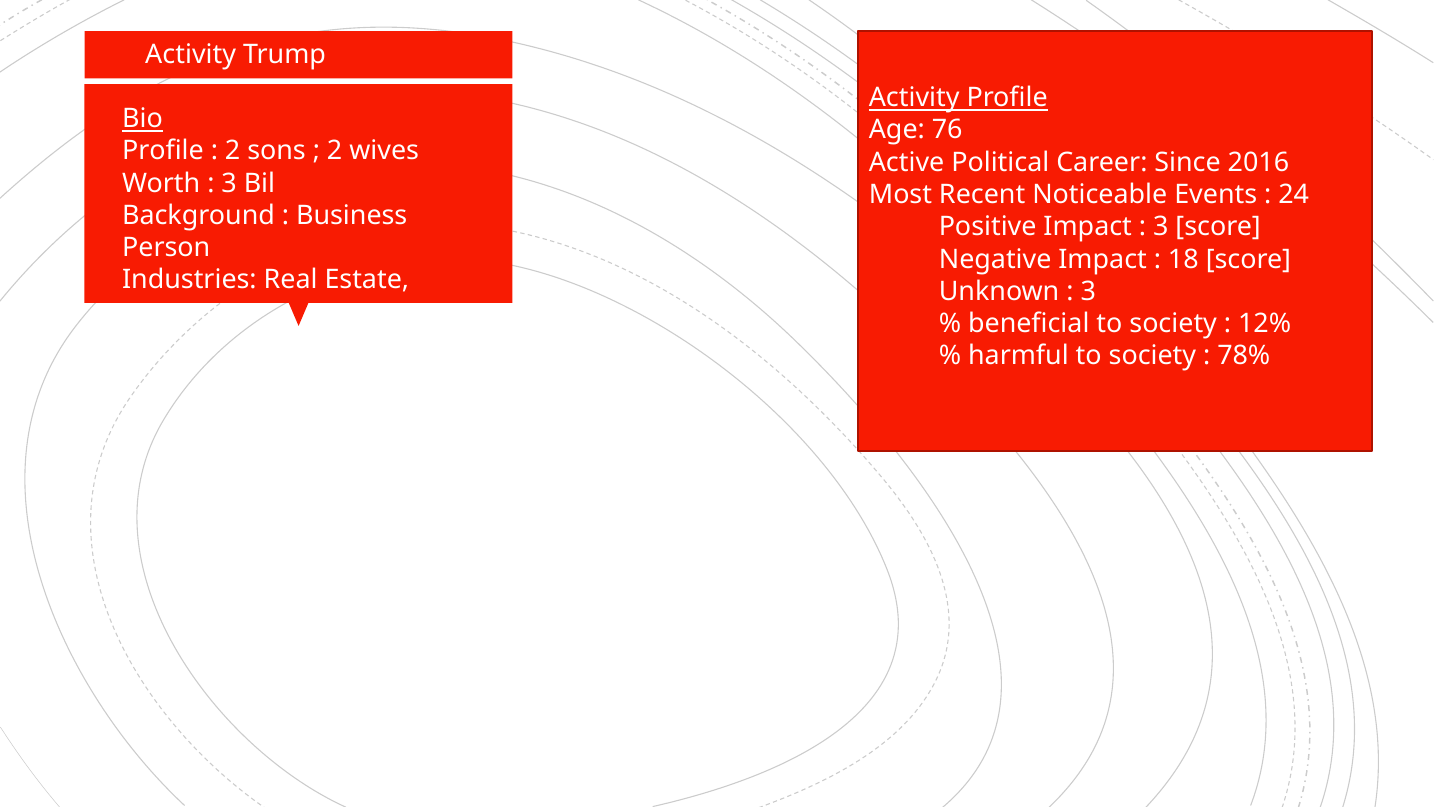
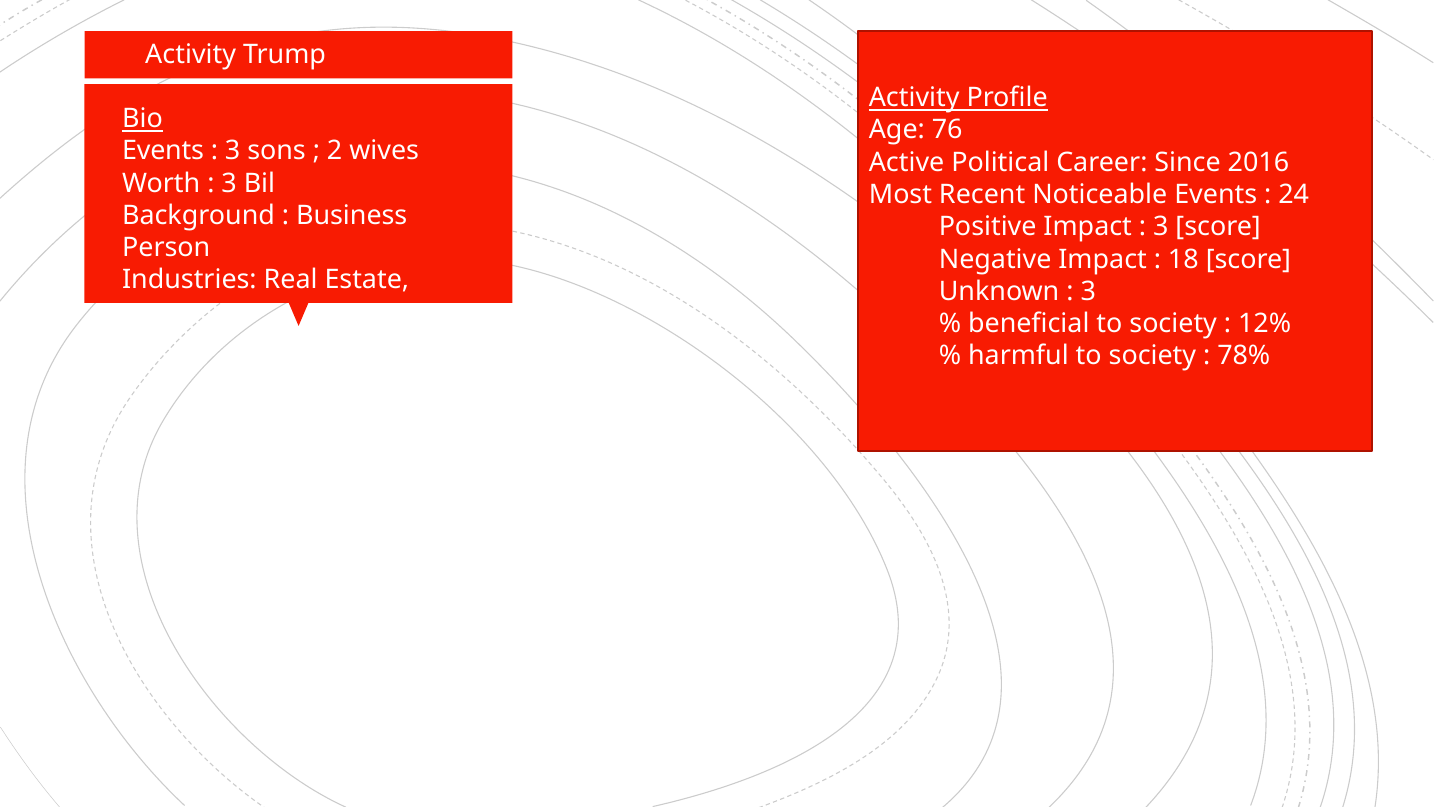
Profile: Profile -> Events (163, 151)
2: 2 -> 3 (233, 151)
